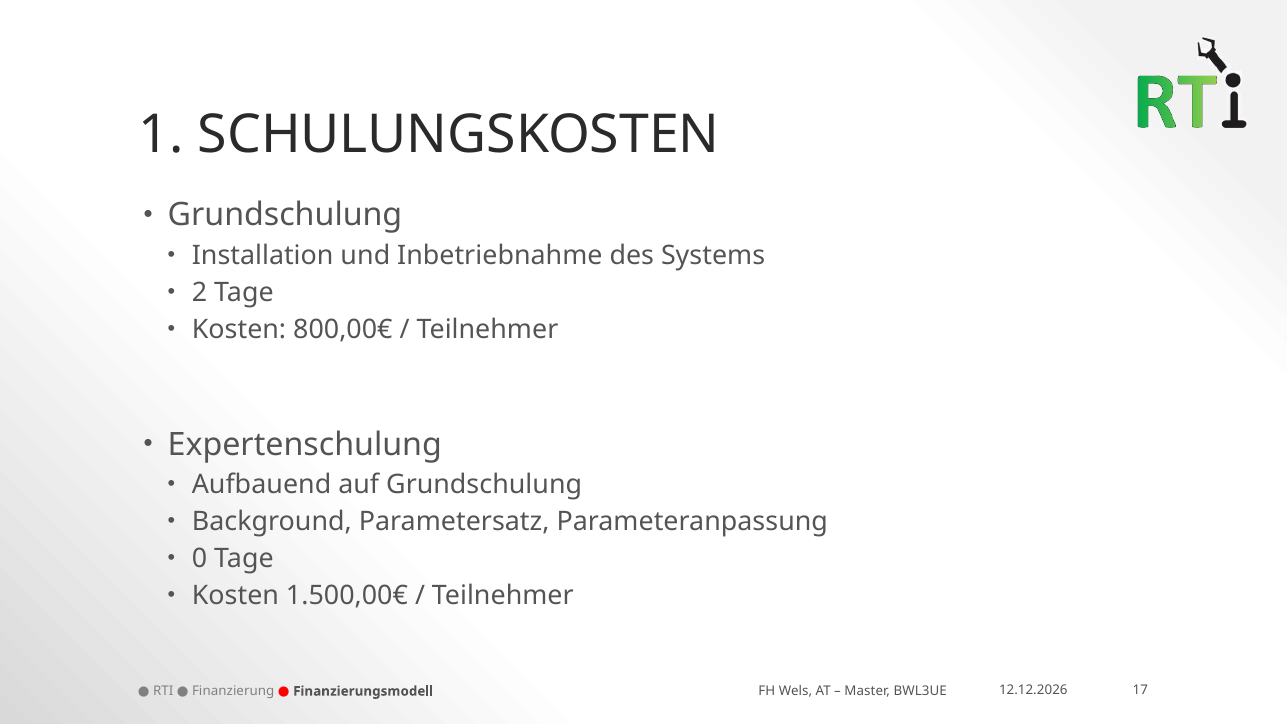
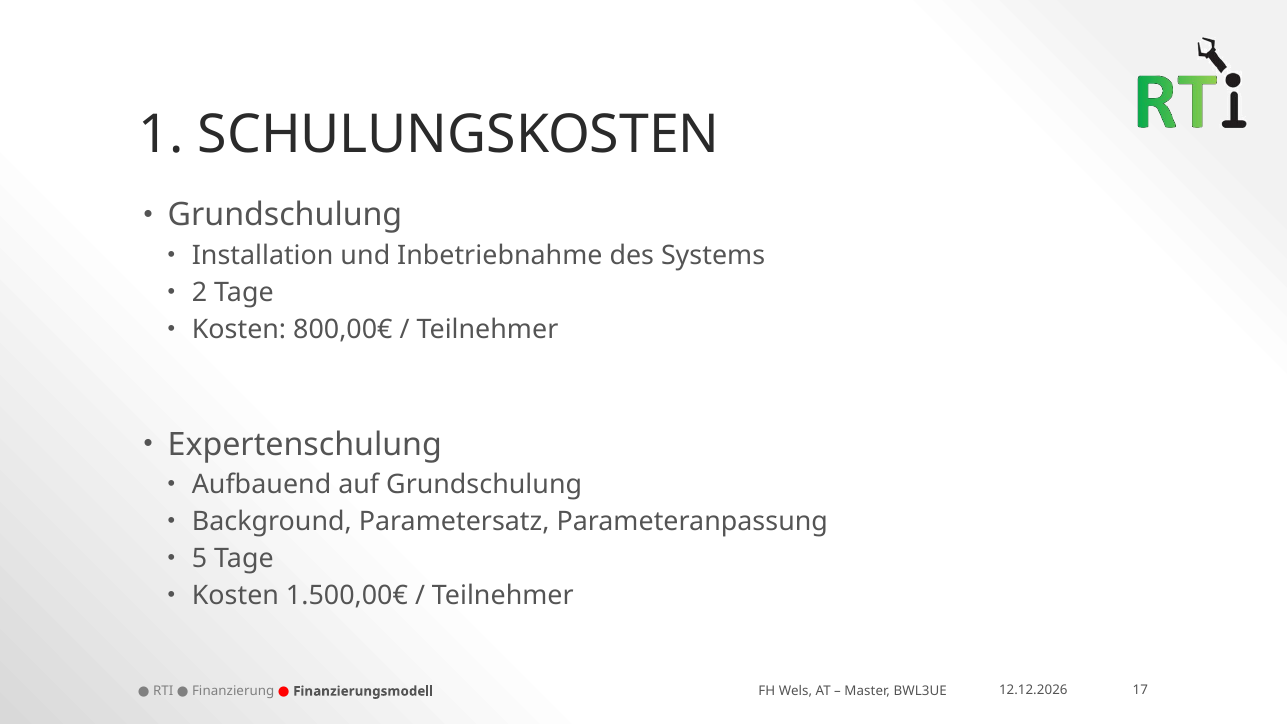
0: 0 -> 5 (200, 559)
